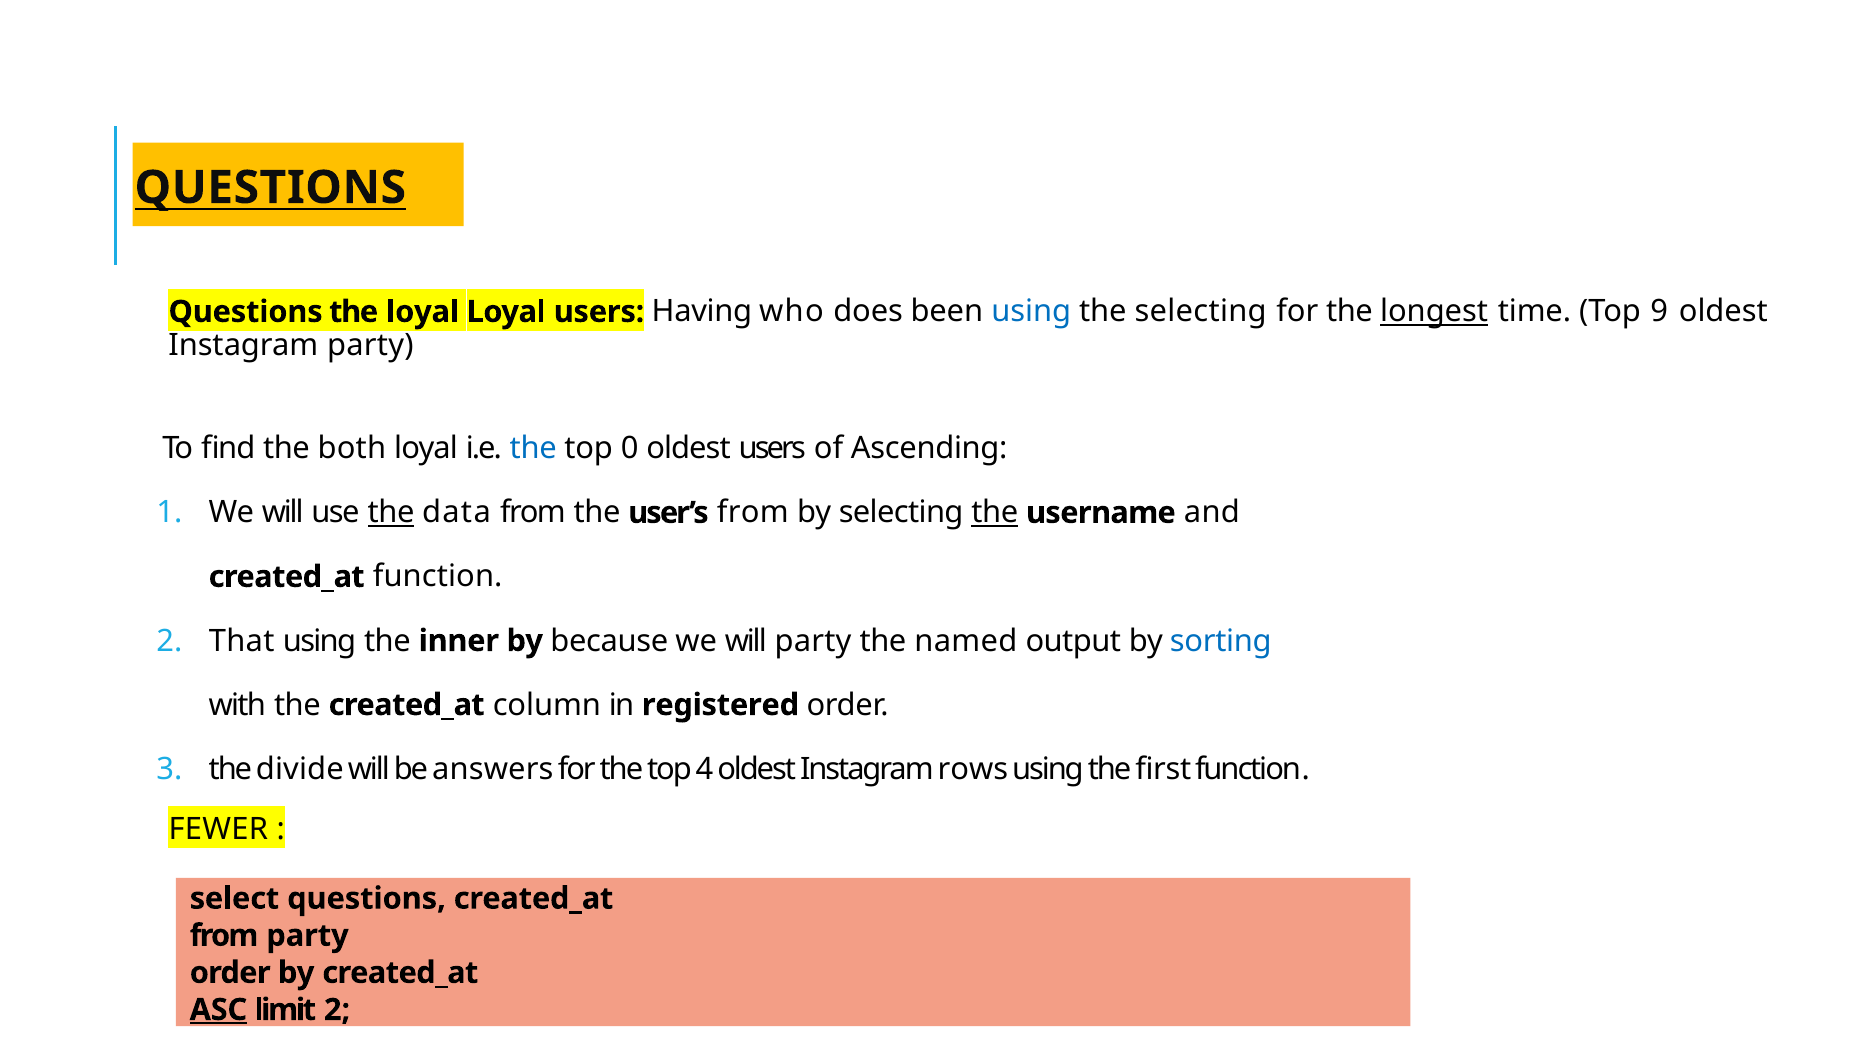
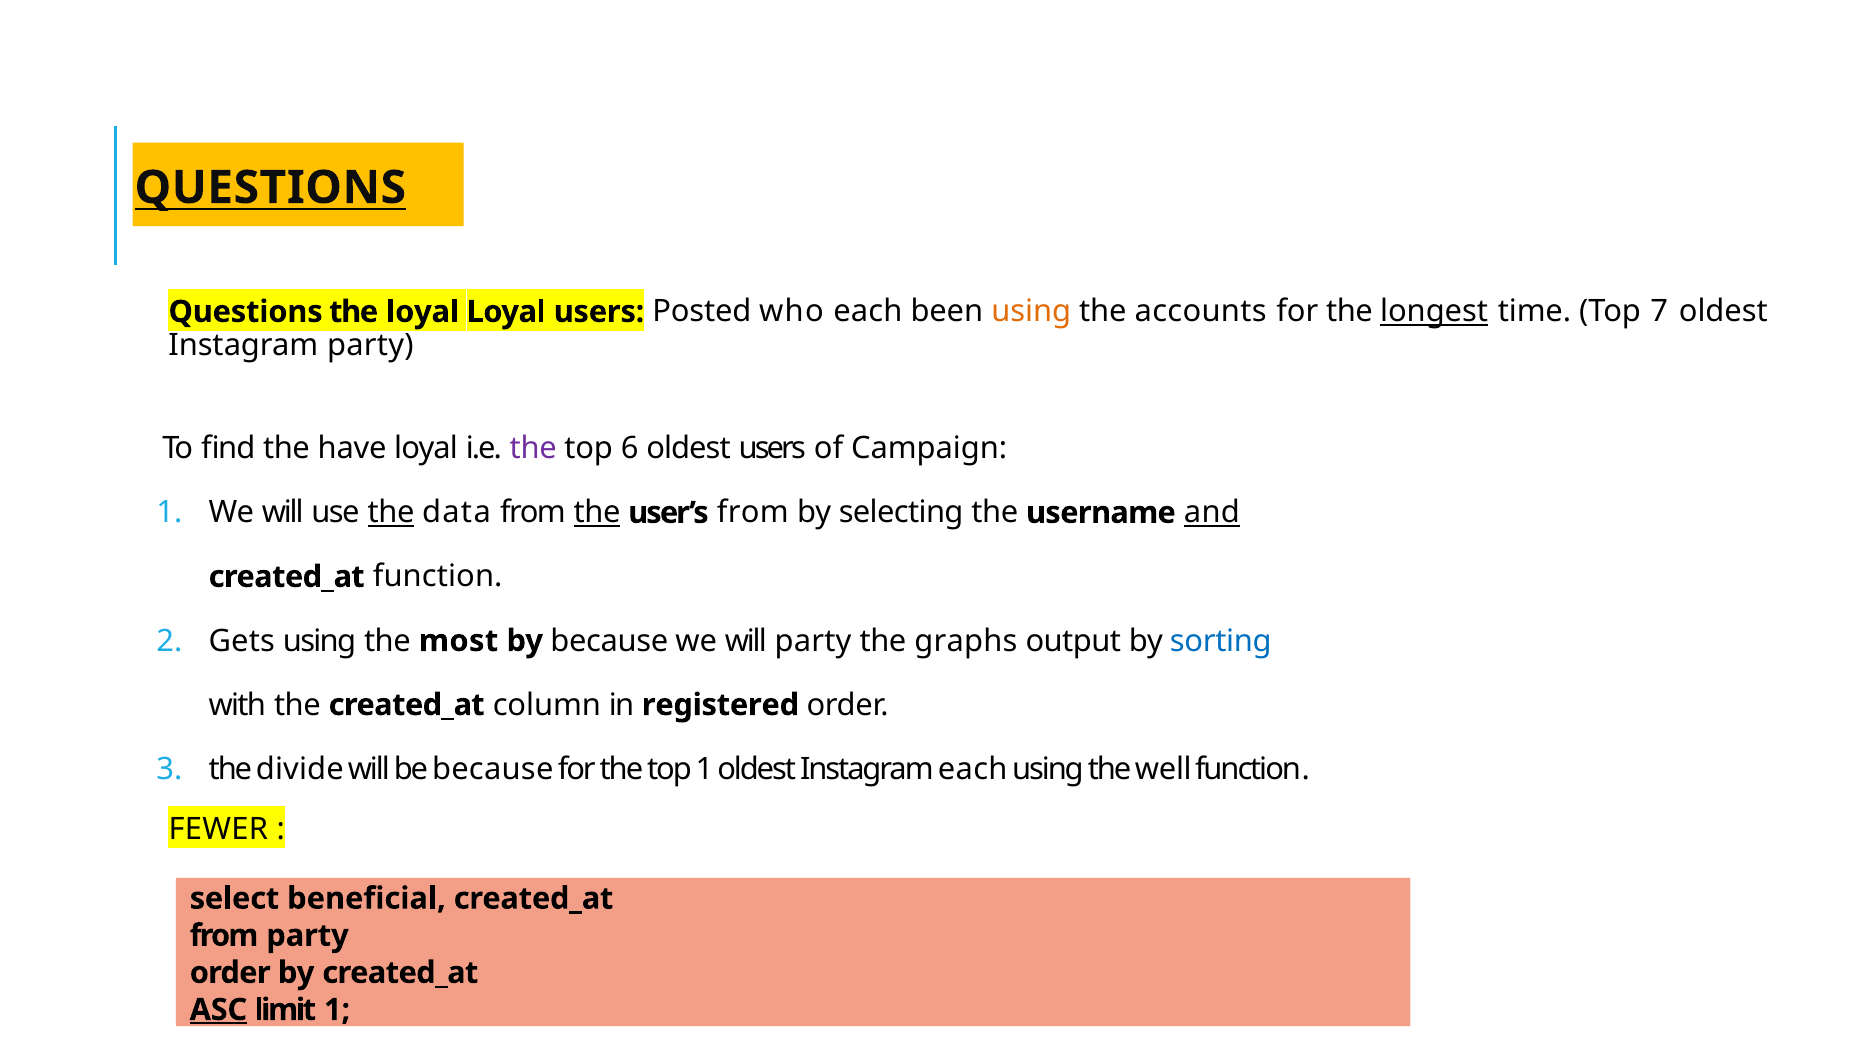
Having: Having -> Posted (702, 312)
who does: does -> each (868, 312)
using colour: blue -> orange (1031, 312)
the selecting: selecting -> accounts (1201, 312)
9: 9 -> 7 (1659, 312)
both: both -> have (352, 449)
the colour: blue -> purple (533, 449)
0: 0 -> 6 (630, 449)
Ascending: Ascending -> Campaign (929, 449)
the underline: none -> present (597, 513)
the underline: present -> none (995, 513)
and underline: none -> present (1212, 513)
That: That -> Gets (242, 641)
inner: inner -> most (459, 641)
named: named -> graphs (966, 641)
be answers: answers -> because (493, 769)
top 4: 4 -> 1 (705, 769)
Instagram rows: rows -> each (973, 769)
first: first -> well (1163, 769)
select questions: questions -> beneficial (366, 899)
limit 2: 2 -> 1 (337, 1010)
